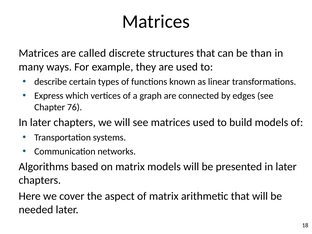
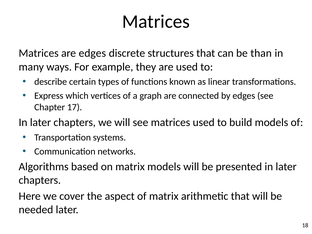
are called: called -> edges (92, 53)
76: 76 -> 17 (75, 107)
